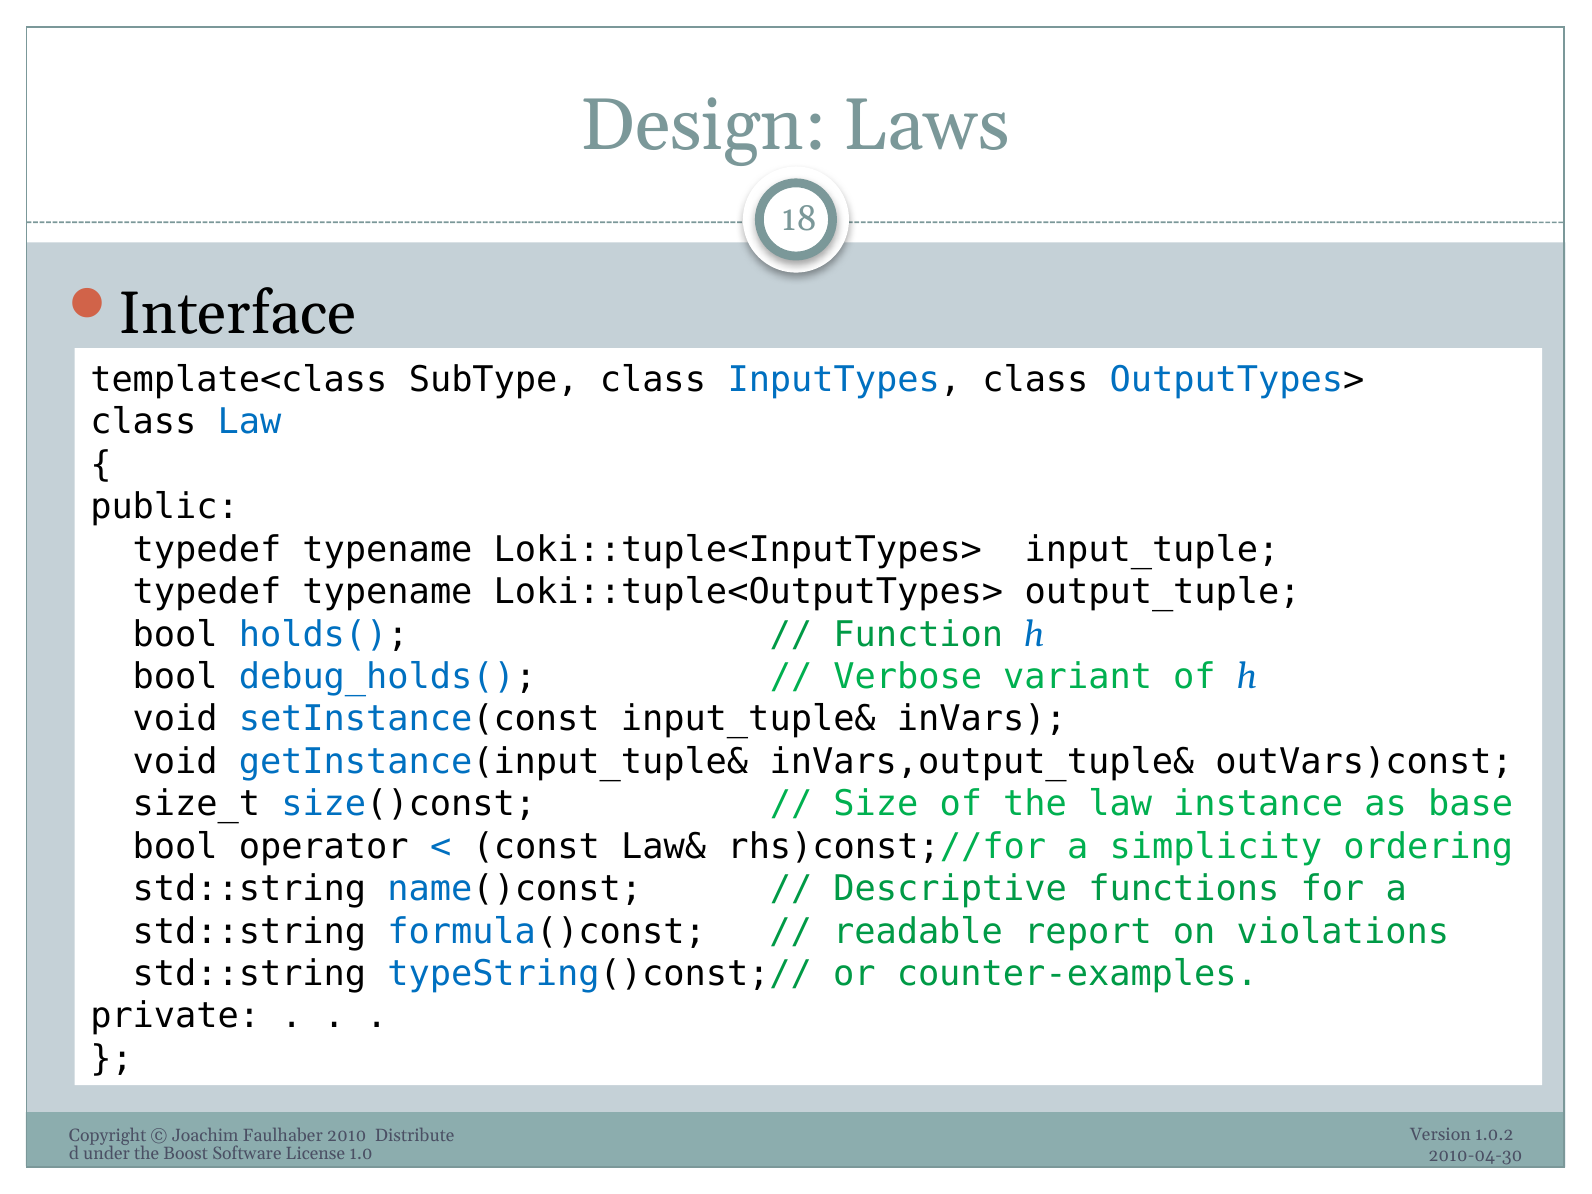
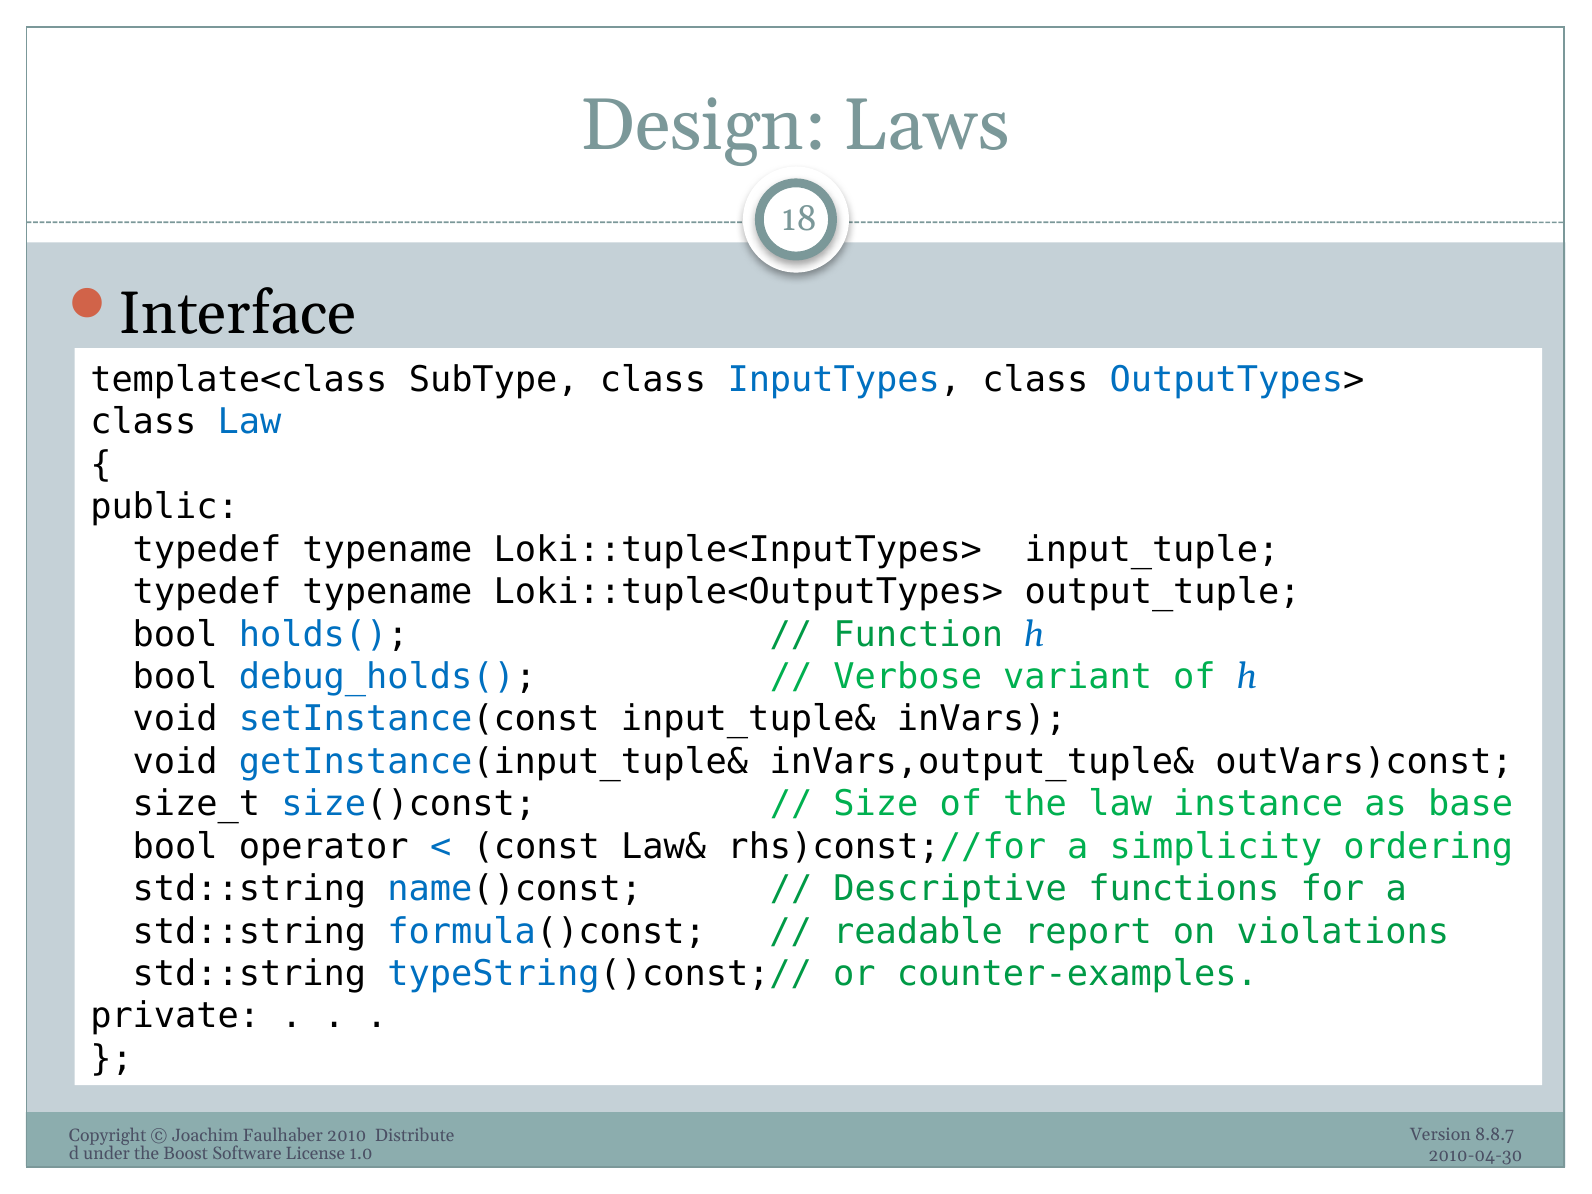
1.0.2: 1.0.2 -> 8.8.7 (1494, 1135)
